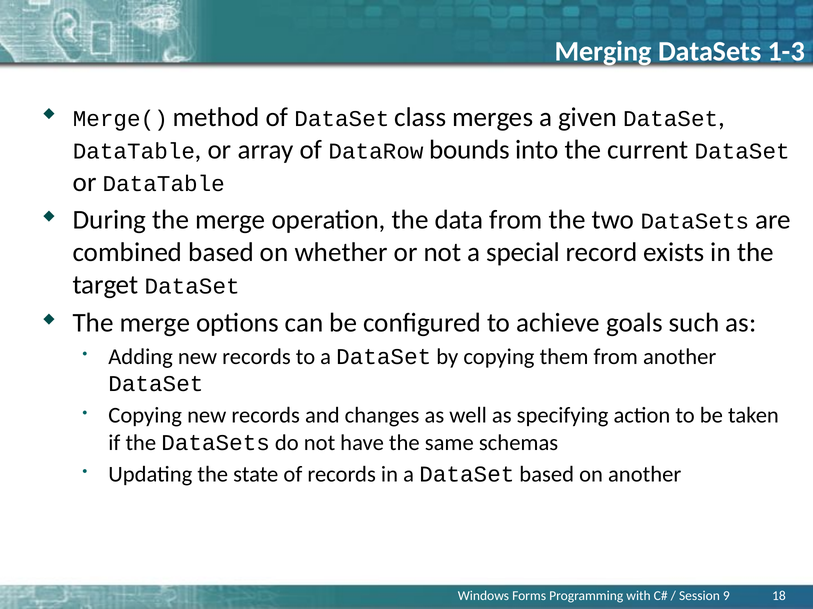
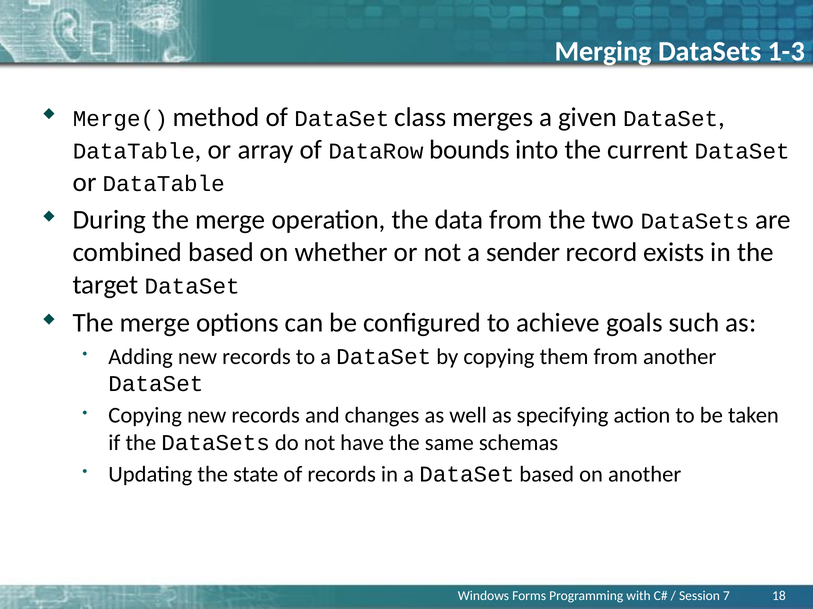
special: special -> sender (523, 253)
9: 9 -> 7 (726, 596)
